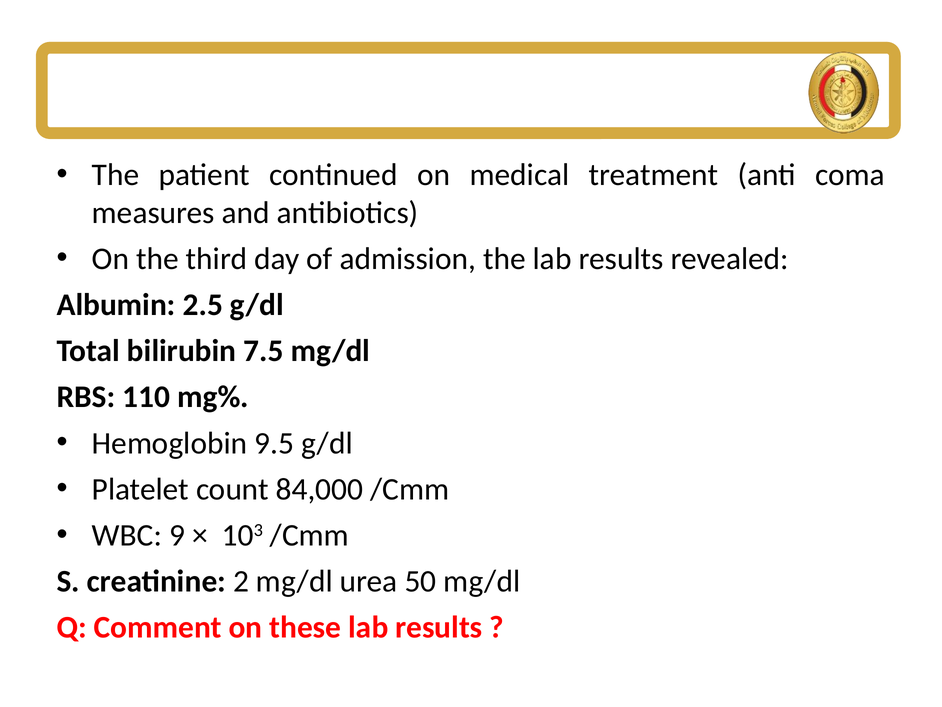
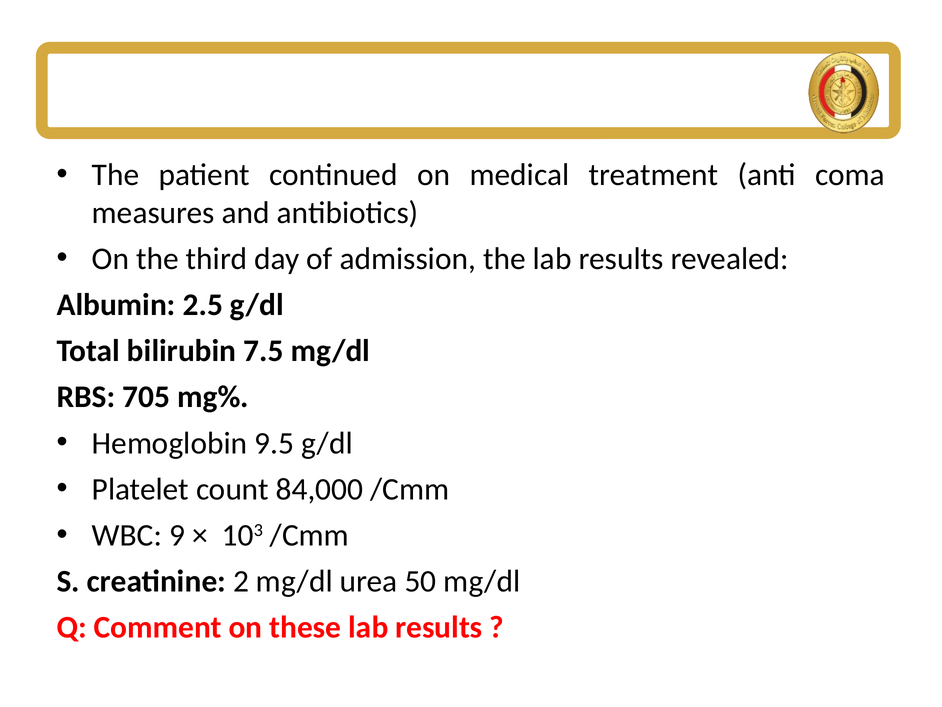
110: 110 -> 705 (146, 397)
